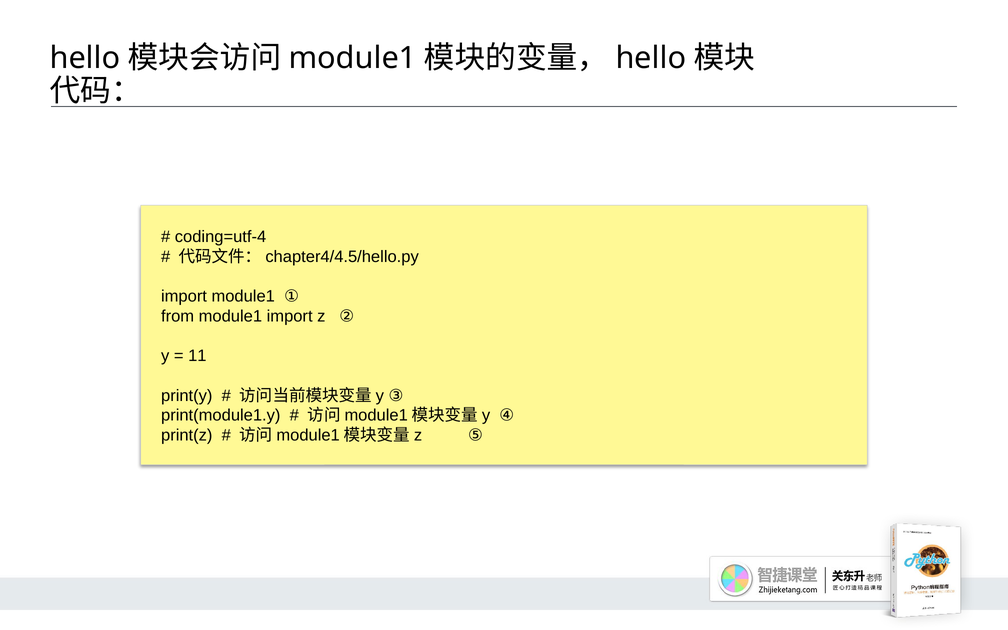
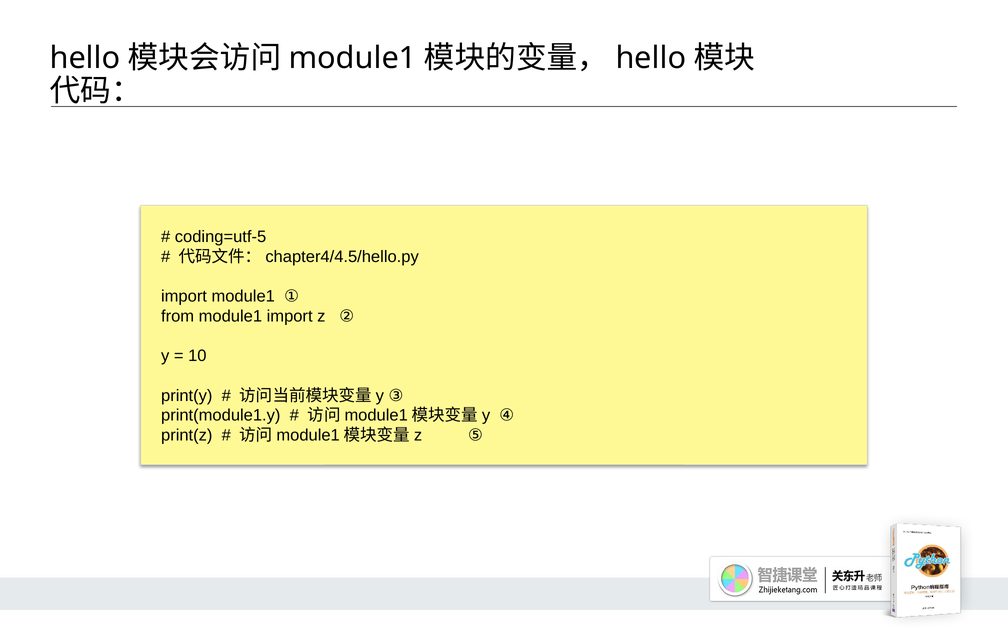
coding=utf-4: coding=utf-4 -> coding=utf-5 (221, 237)
11: 11 -> 10 (197, 356)
